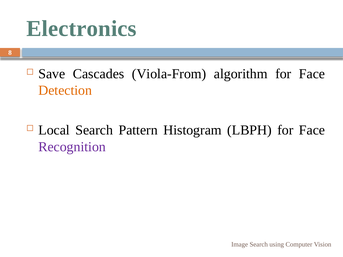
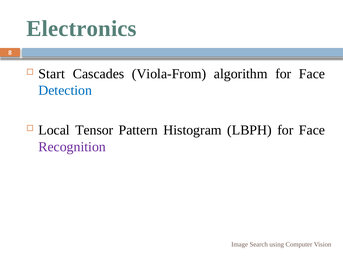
Save: Save -> Start (52, 74)
Detection colour: orange -> blue (65, 90)
Local Search: Search -> Tensor (94, 130)
